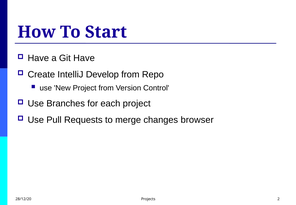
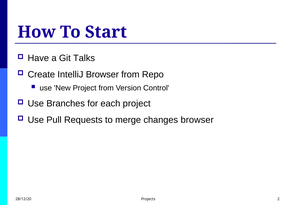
Git Have: Have -> Talks (84, 58)
IntelliJ Develop: Develop -> Browser (102, 74)
